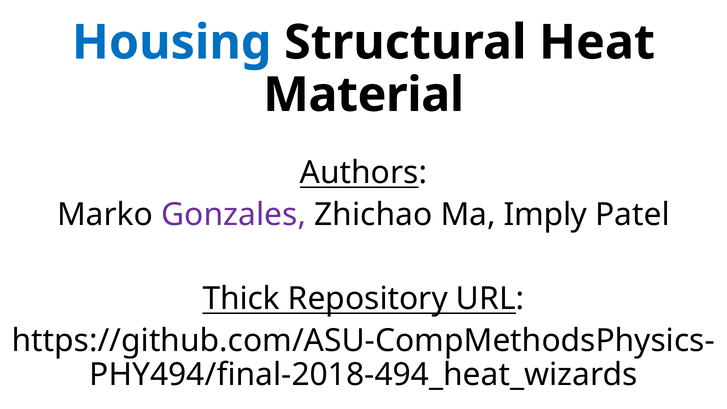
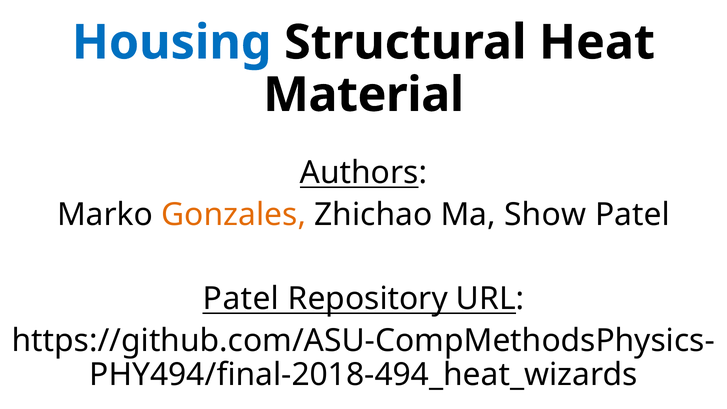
Gonzales colour: purple -> orange (234, 215)
Imply: Imply -> Show (545, 215)
Thick: Thick -> Patel (241, 299)
